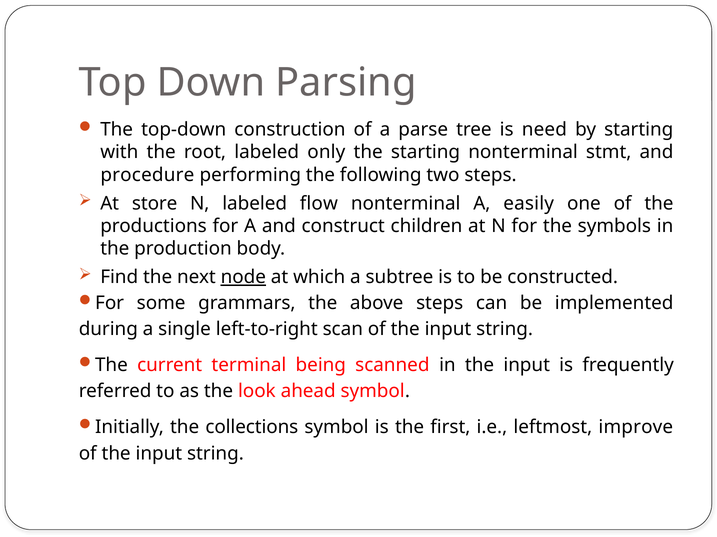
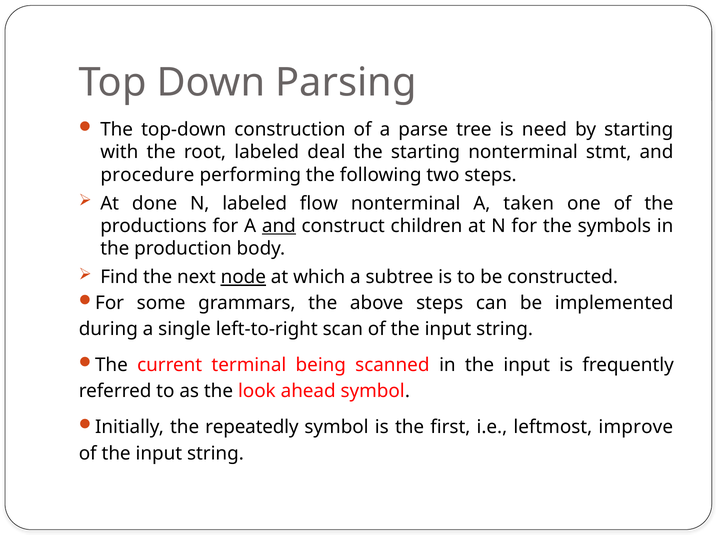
only: only -> deal (326, 152)
store: store -> done (155, 204)
easily: easily -> taken (529, 204)
and underline: none -> present (279, 226)
collections: collections -> repeatedly (252, 428)
